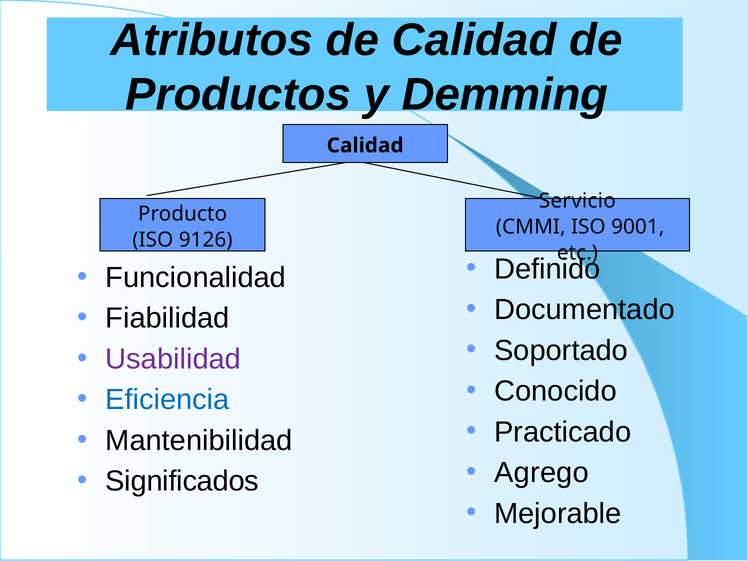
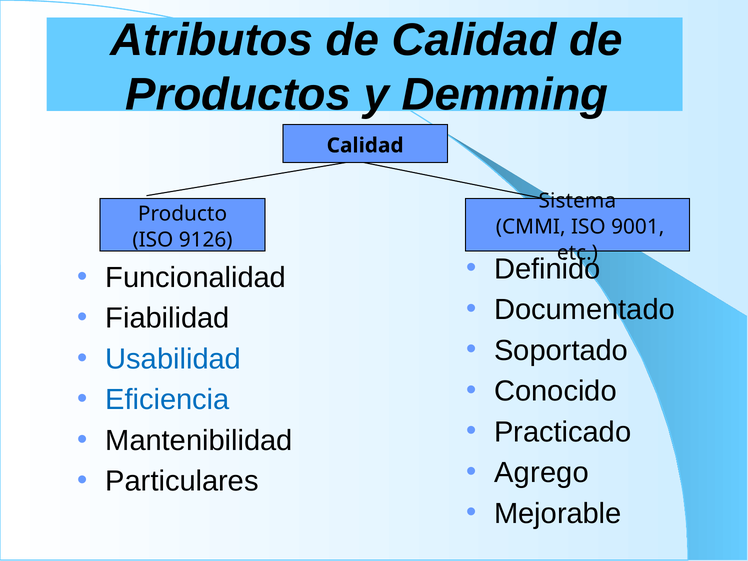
Servicio: Servicio -> Sistema (577, 201)
Usabilidad colour: purple -> blue (173, 359)
Significados: Significados -> Particulares (182, 481)
